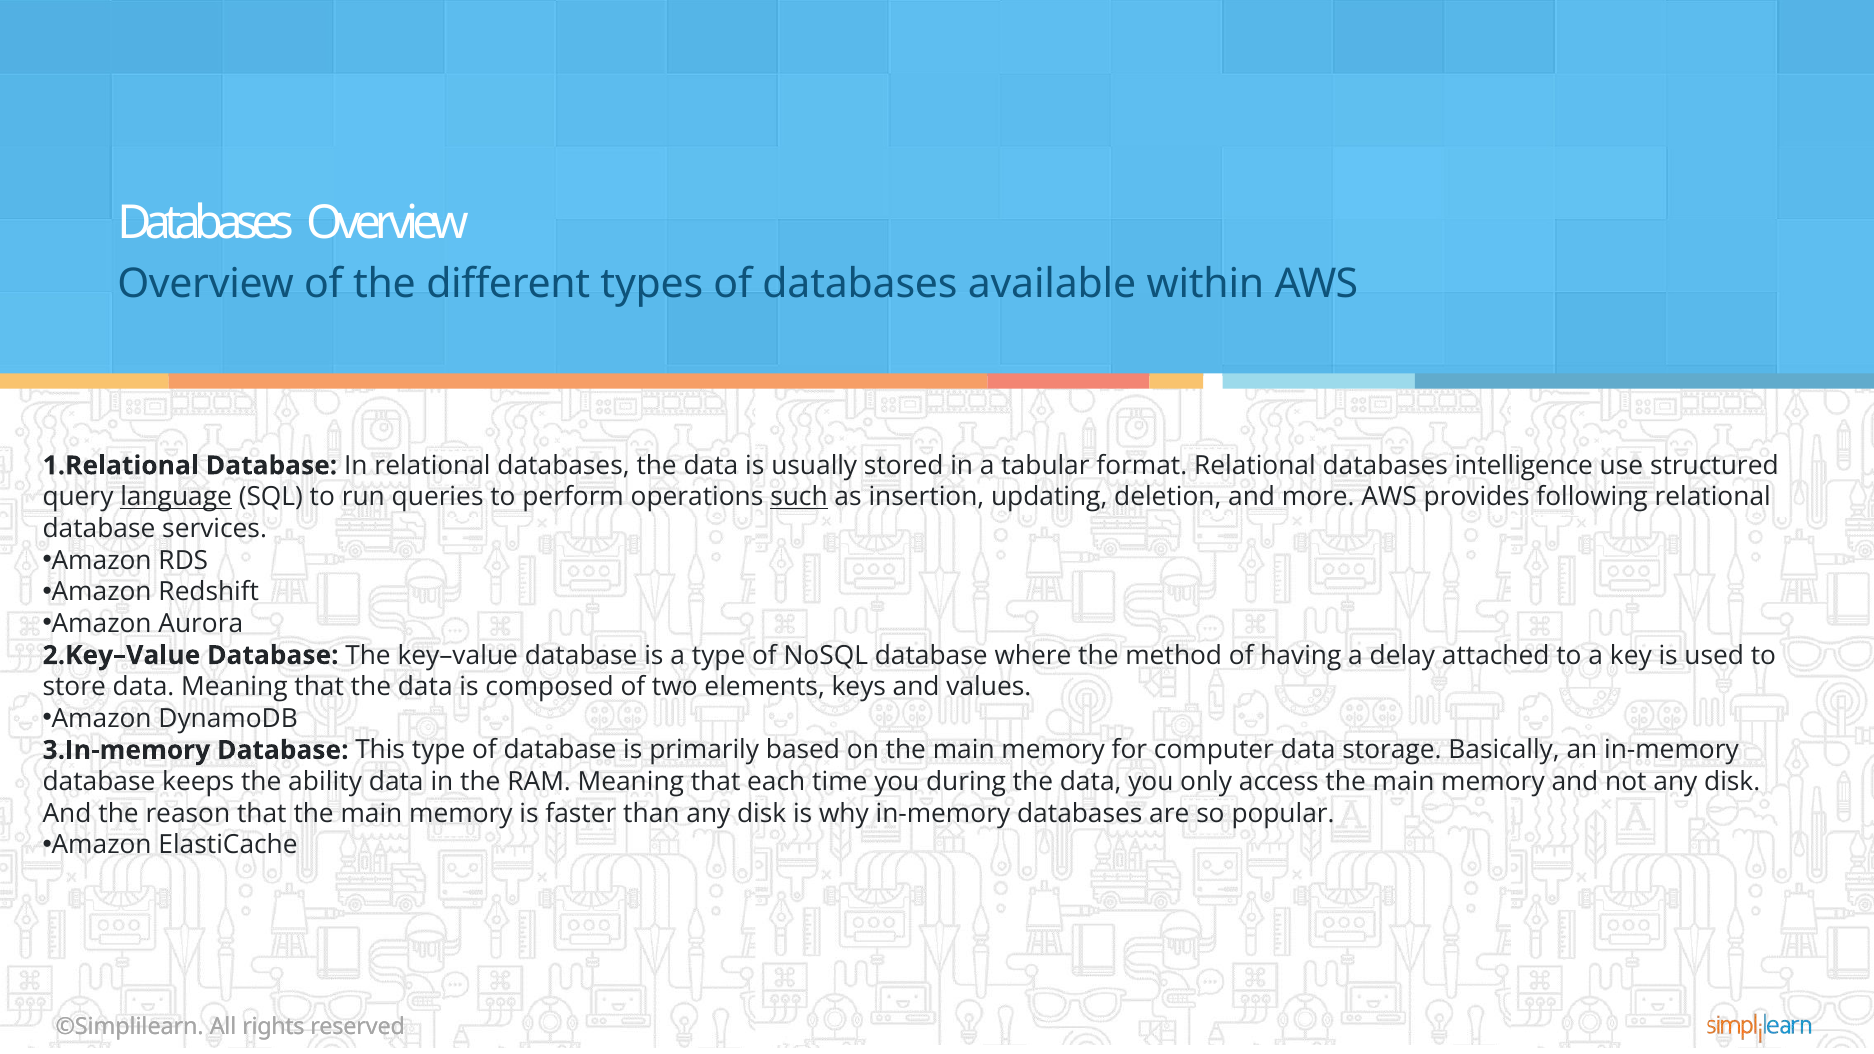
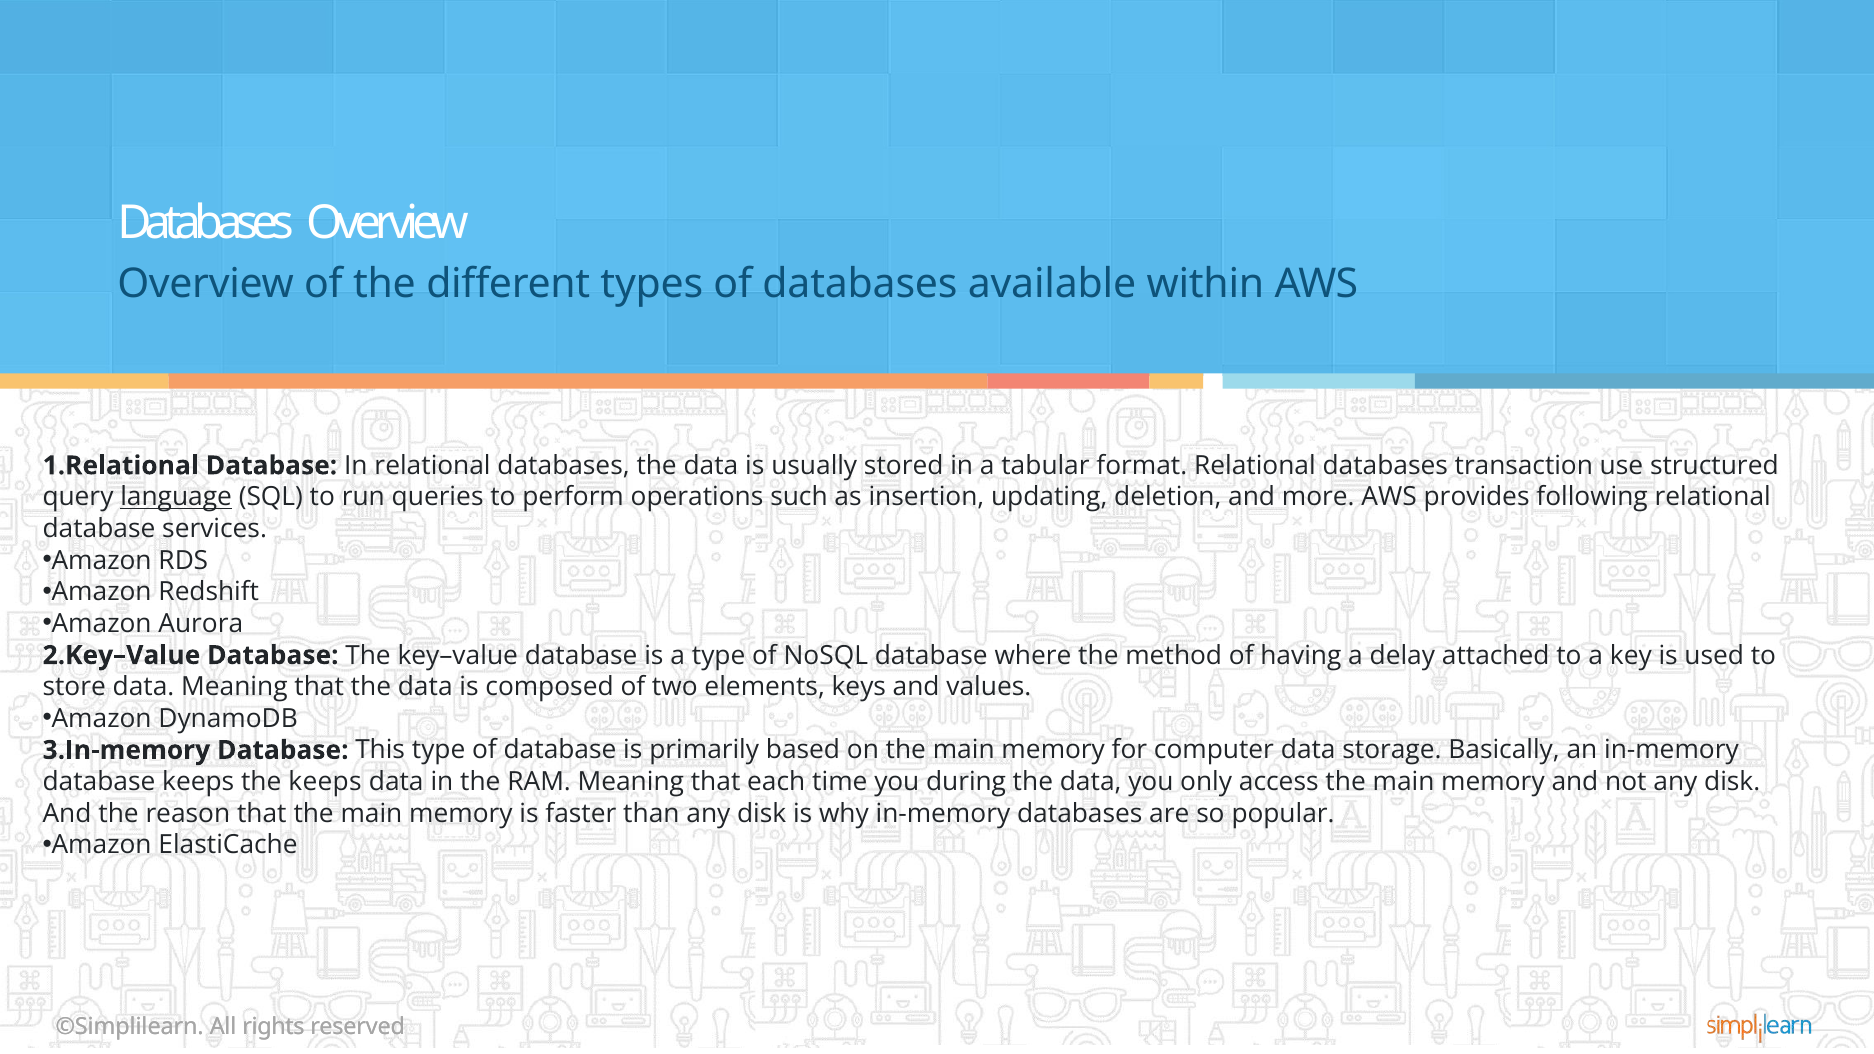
intelligence: intelligence -> transaction (1524, 466)
such underline: present -> none (799, 497)
the ability: ability -> keeps (325, 782)
